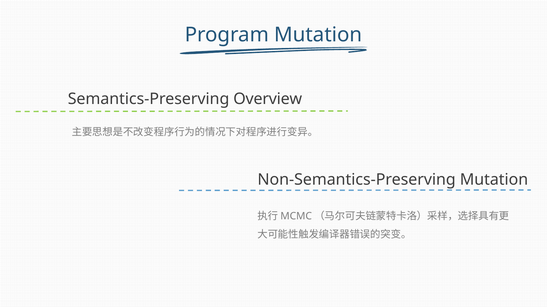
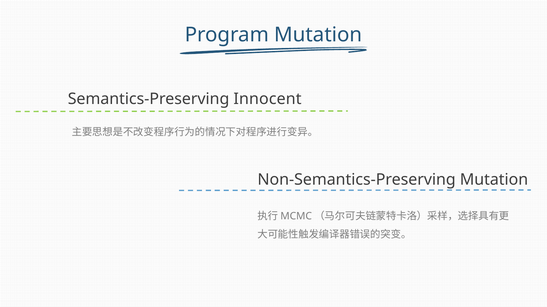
Overview: Overview -> Innocent (268, 99)
